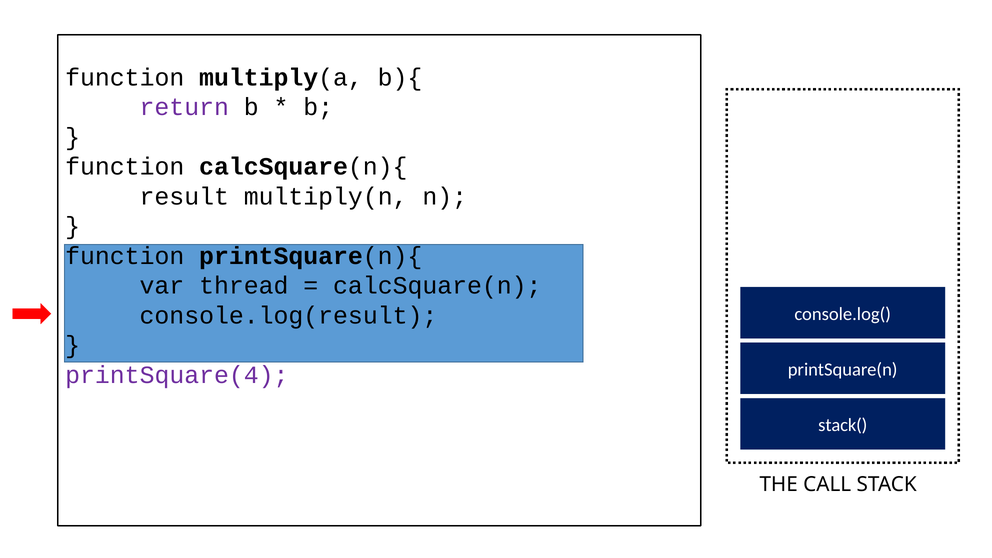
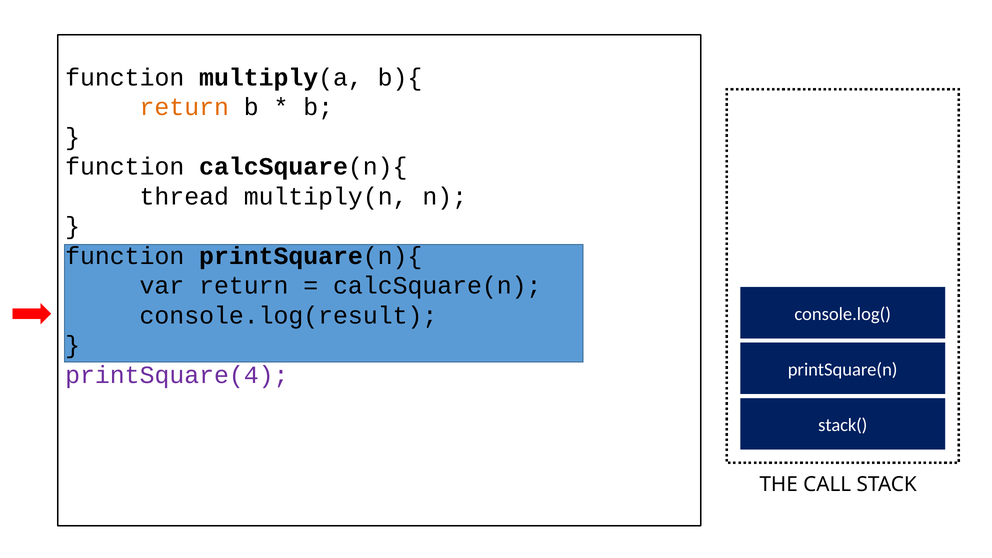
return colour: purple -> orange (184, 107)
result: result -> thread (184, 196)
var thread: thread -> return (244, 286)
